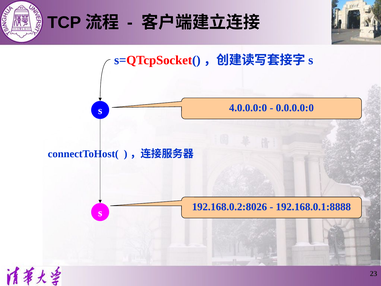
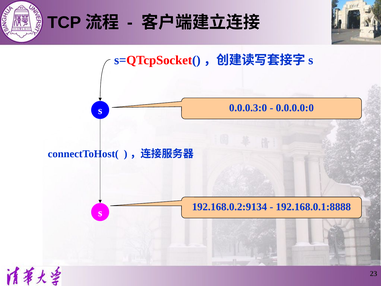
4.0.0.0:0: 4.0.0.0:0 -> 0.0.0.3:0 (248, 108)
192.168.0.2:8026: 192.168.0.2:8026 -> 192.168.0.2:9134 (230, 207)
